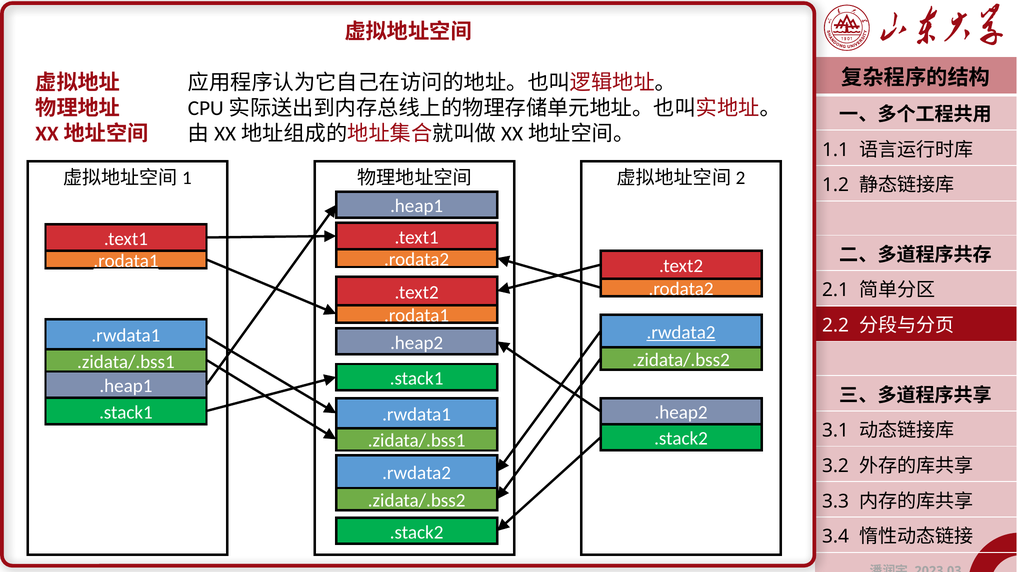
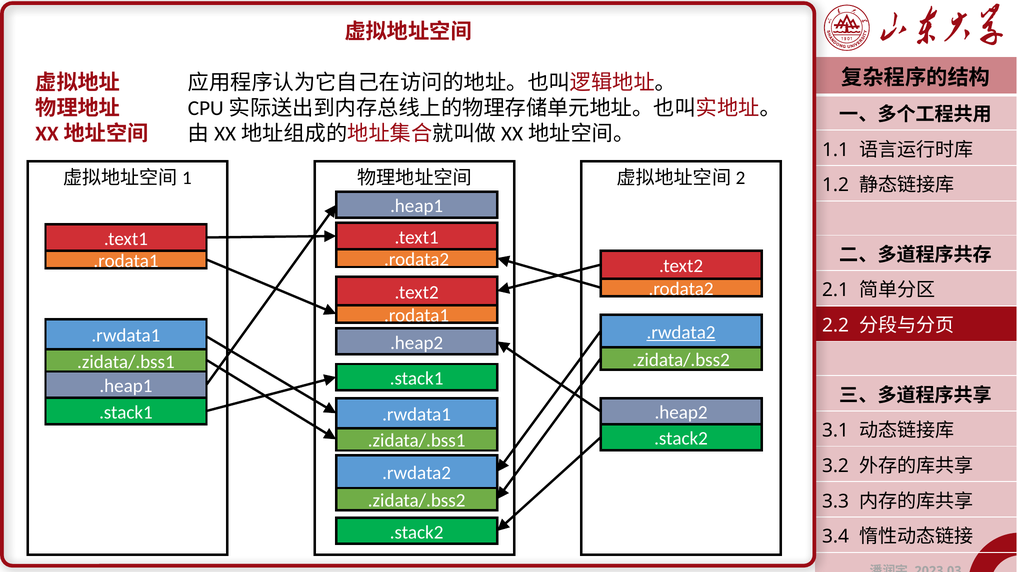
.rodata1 underline: present -> none (126, 261)
